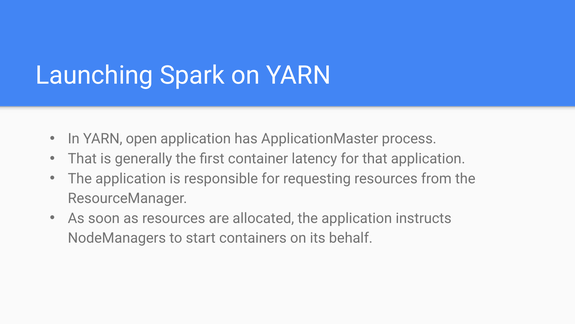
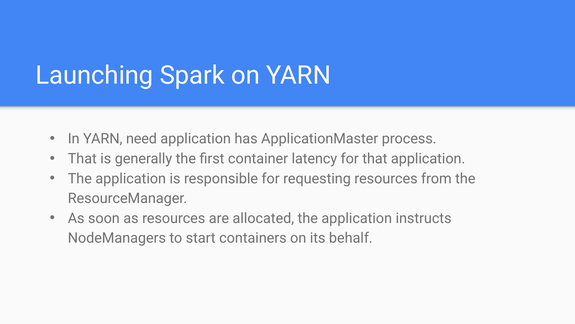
open: open -> need (141, 139)
